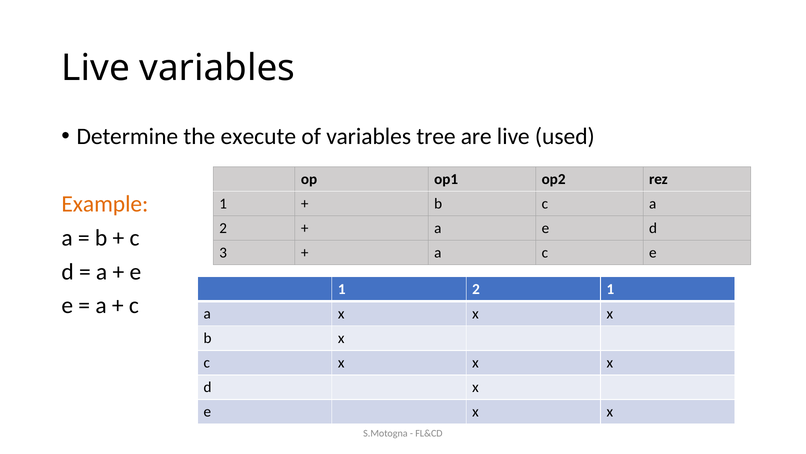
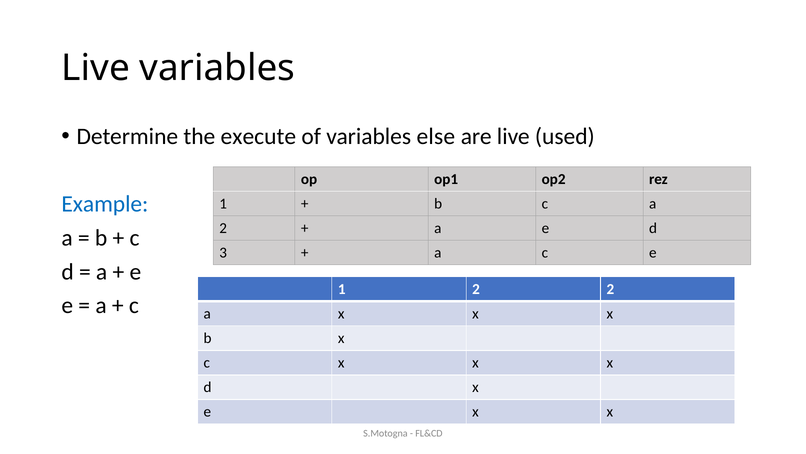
tree: tree -> else (436, 136)
Example colour: orange -> blue (105, 204)
2 1: 1 -> 2 (610, 289)
